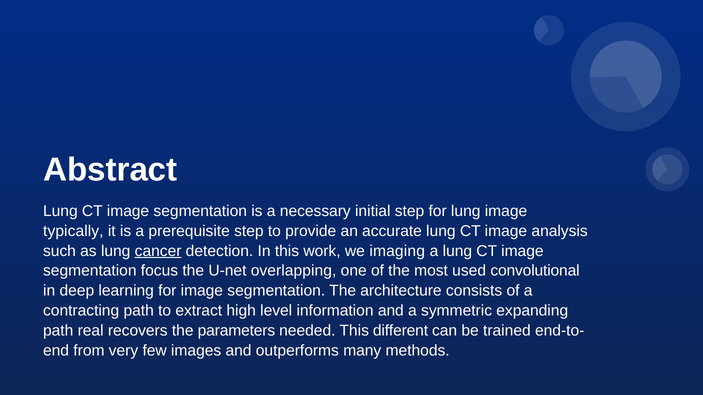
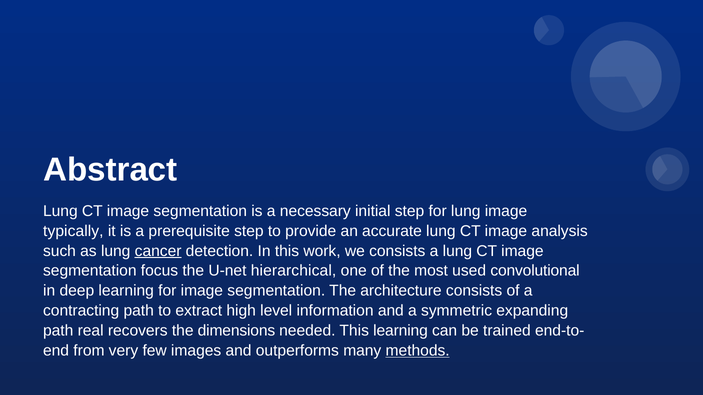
we imaging: imaging -> consists (397, 251)
overlapping: overlapping -> hierarchical (294, 271)
parameters: parameters -> dimensions (236, 331)
This different: different -> learning (401, 331)
methods underline: none -> present (418, 351)
